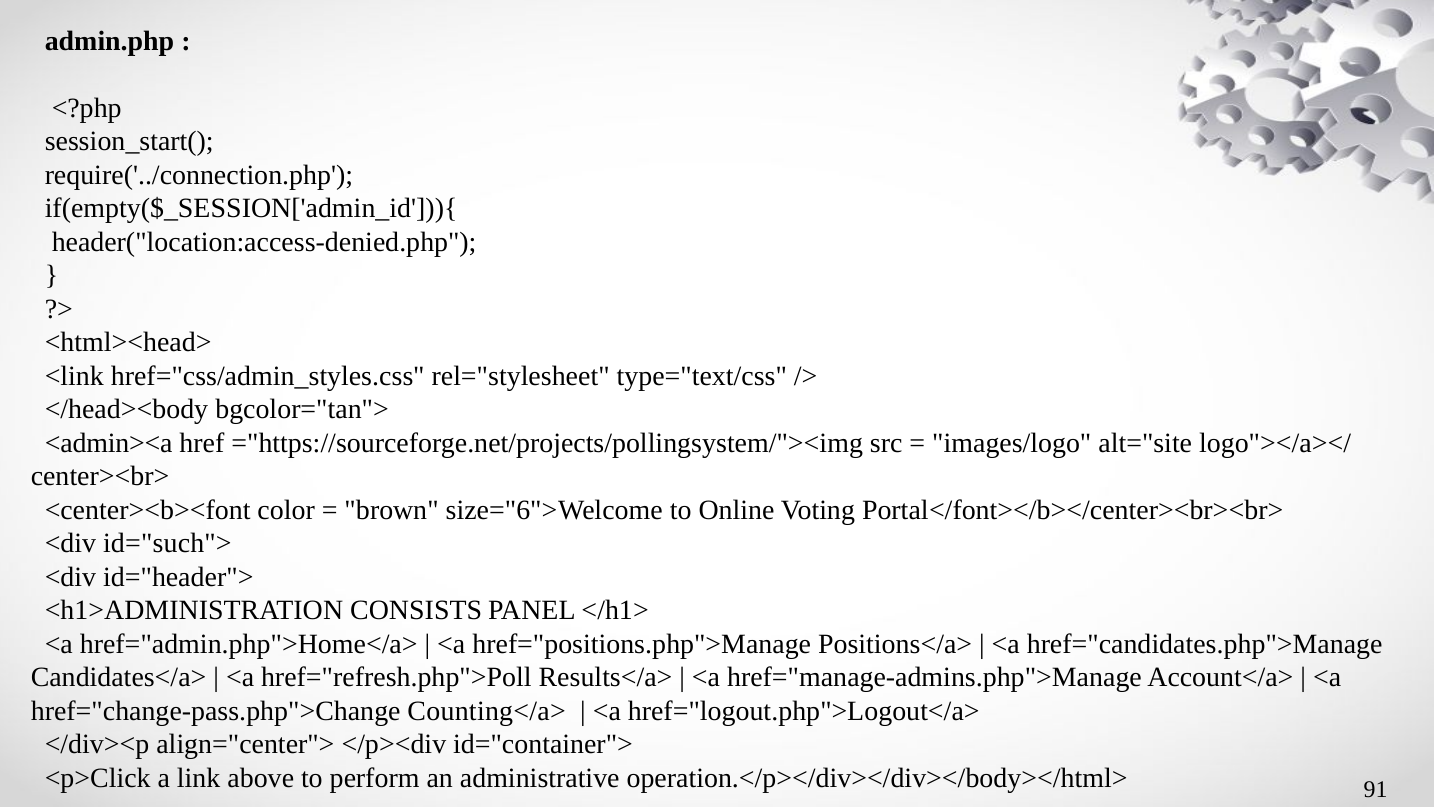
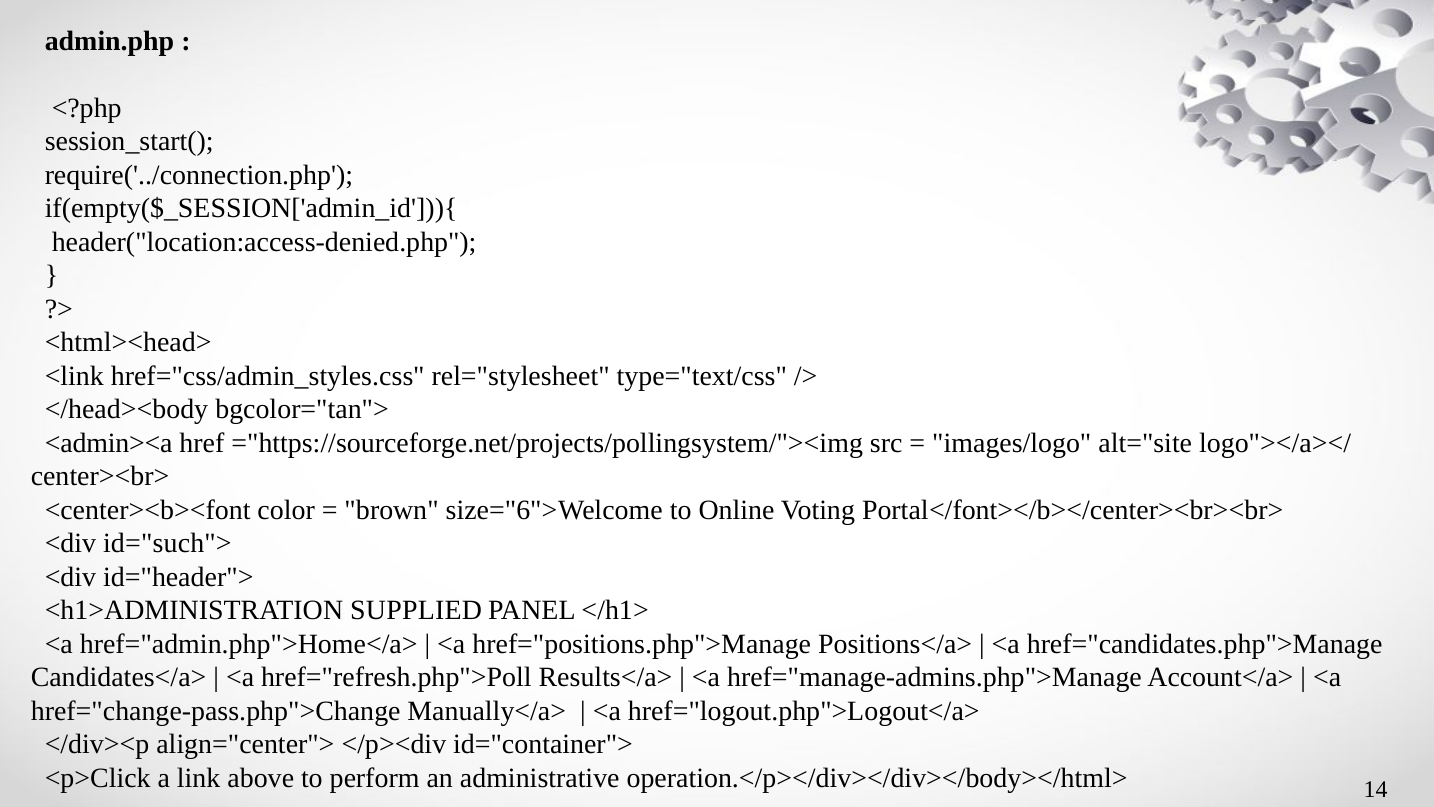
CONSISTS: CONSISTS -> SUPPLIED (416, 610)
Counting</a>: Counting</a> -> Manually</a> (487, 711)
91: 91 -> 14 (1376, 789)
